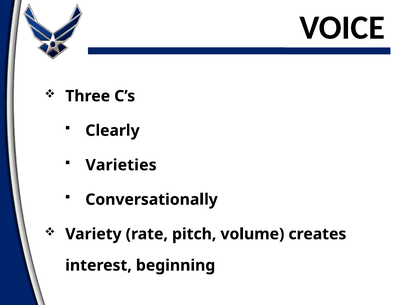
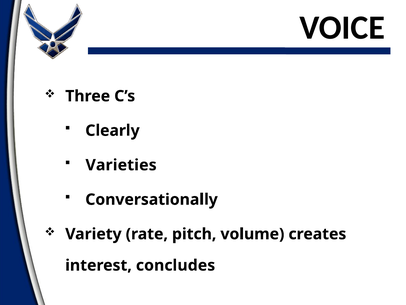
beginning: beginning -> concludes (176, 265)
